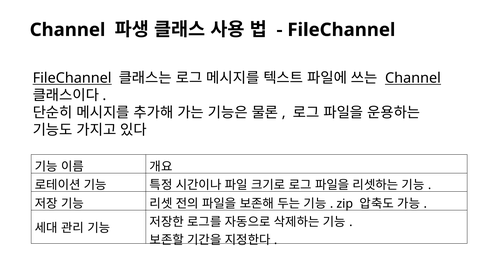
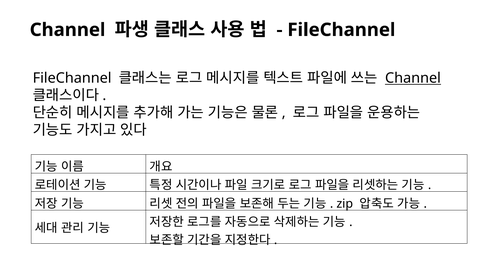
FileChannel underline: present -> none (72, 78)
